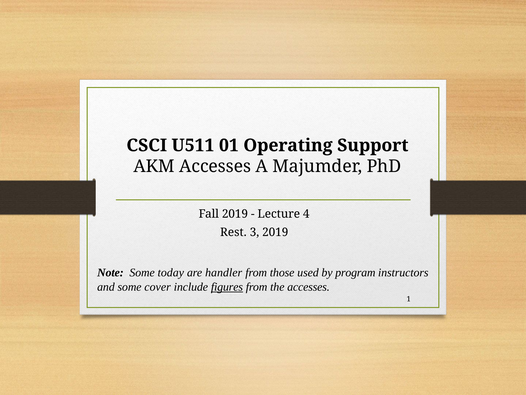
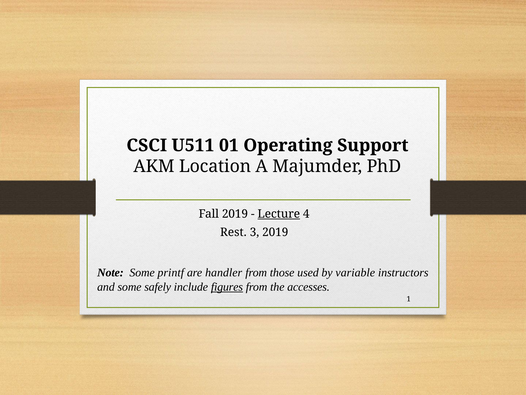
AKM Accesses: Accesses -> Location (215, 166)
Lecture underline: none -> present (279, 214)
today: today -> printf (171, 272)
program: program -> variable (355, 272)
cover: cover -> safely (158, 286)
